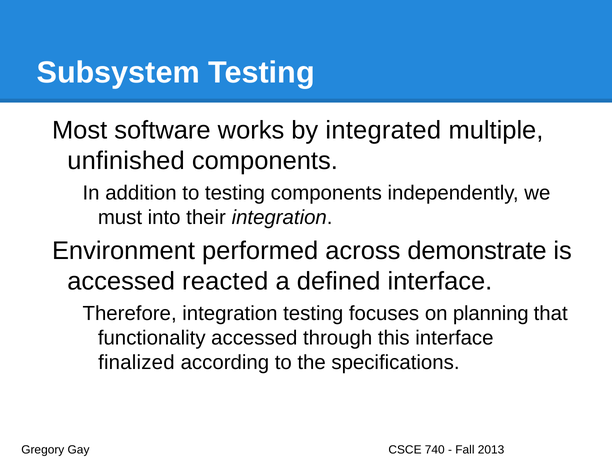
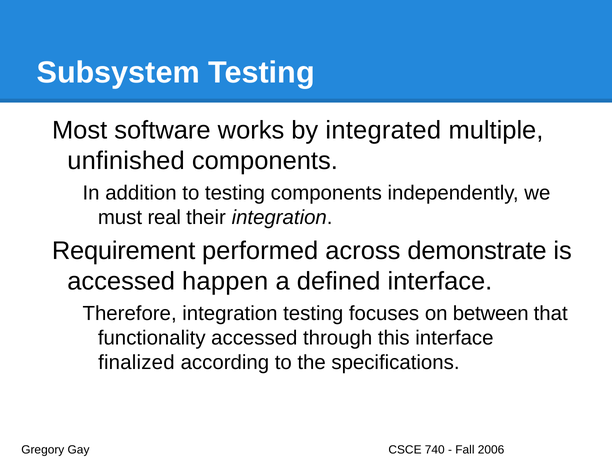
into: into -> real (164, 218)
Environment: Environment -> Requirement (124, 251)
reacted: reacted -> happen (225, 281)
planning: planning -> between (491, 314)
2013: 2013 -> 2006 (491, 450)
